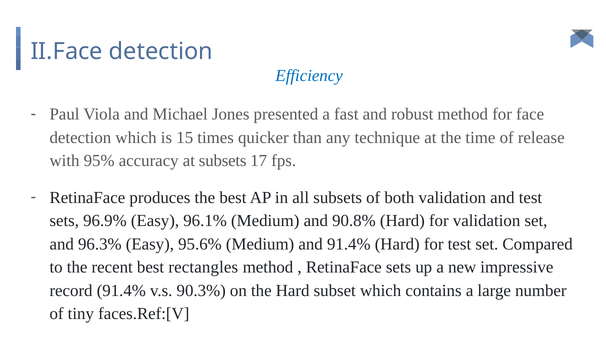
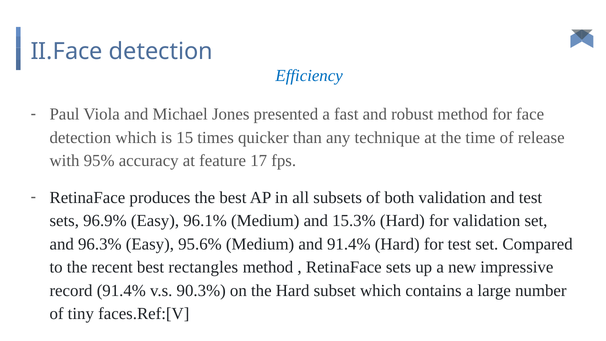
at subsets: subsets -> feature (223, 161)
90.8%: 90.8% -> 15.3% (354, 221)
